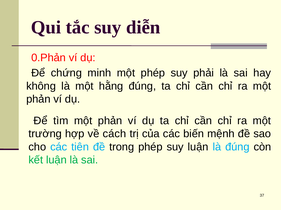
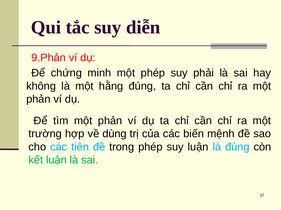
0.Phản: 0.Phản -> 9.Phản (49, 58)
cách: cách -> dùng (115, 134)
